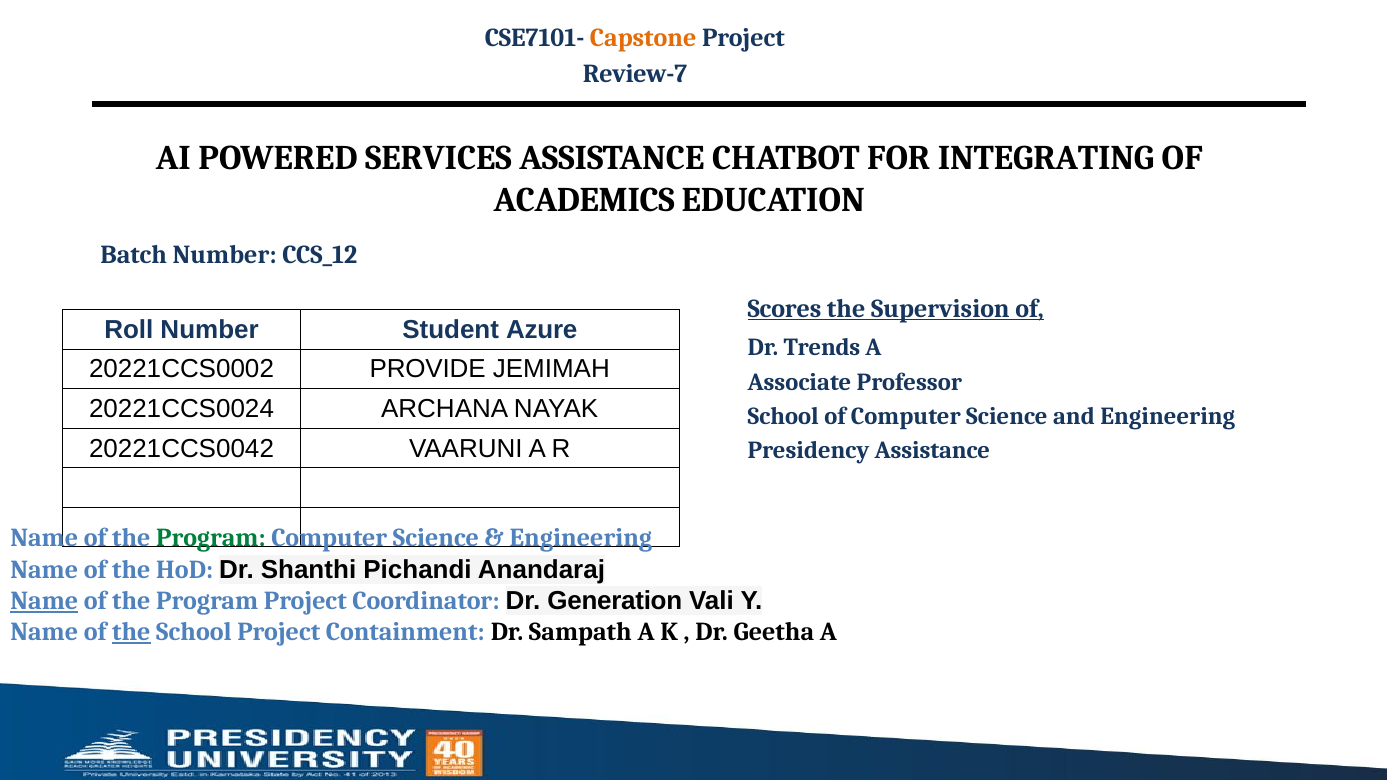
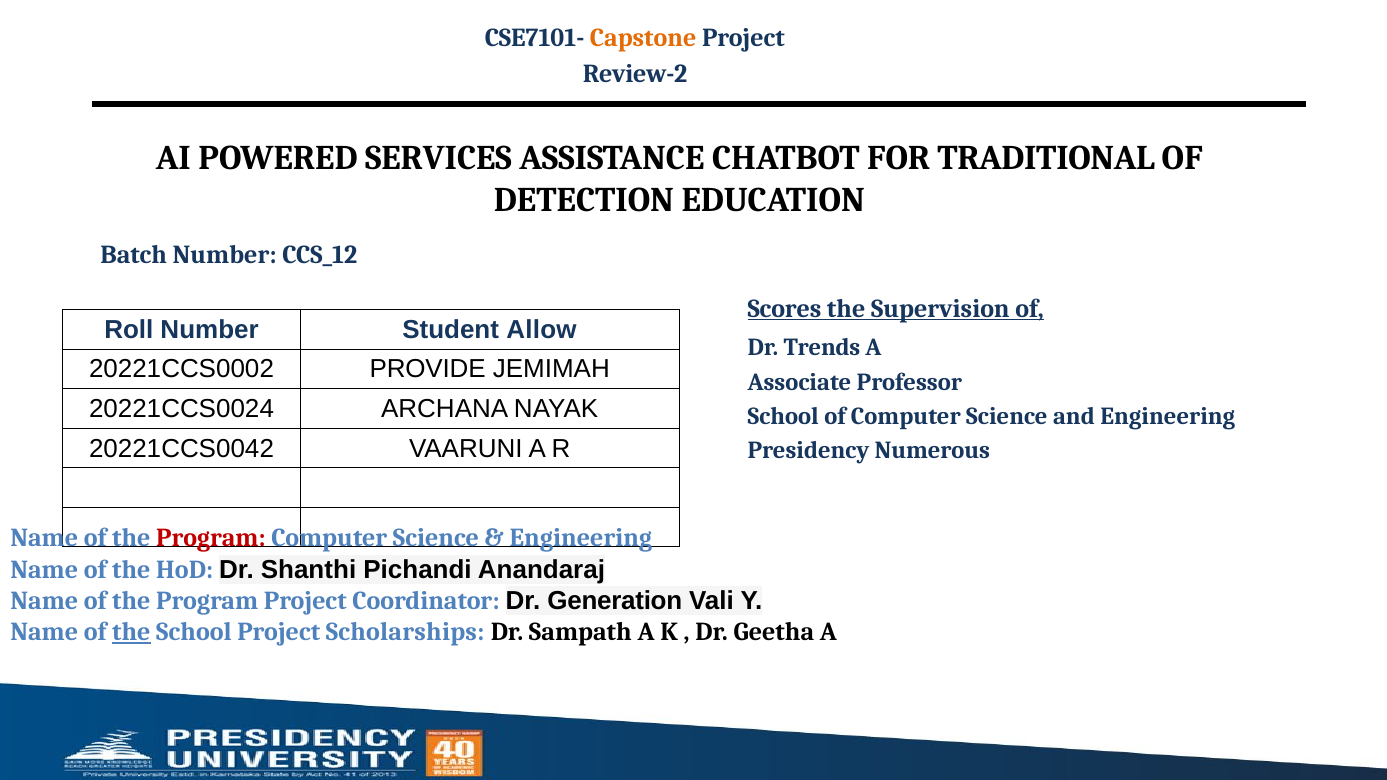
Review-7: Review-7 -> Review-2 (635, 74)
INTEGRATING: INTEGRATING -> TRADITIONAL (1046, 158)
ACADEMICS: ACADEMICS -> DETECTION (584, 200)
Azure: Azure -> Allow (541, 330)
Presidency Assistance: Assistance -> Numerous (932, 451)
Program colour: green -> red (211, 538)
Name underline: present -> none (44, 601)
Containment: Containment -> Scholarships (405, 632)
